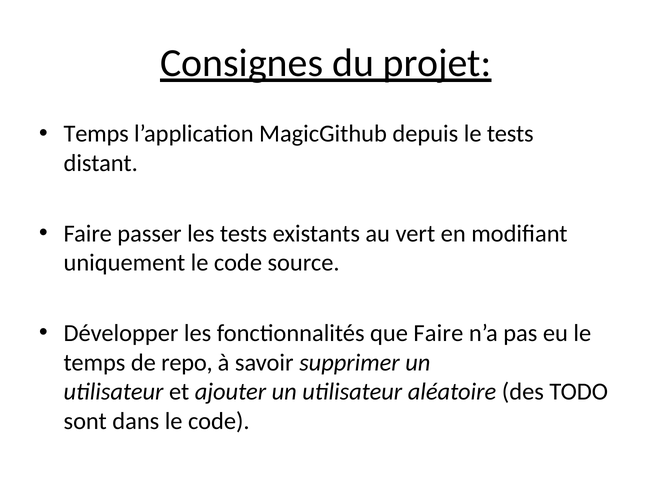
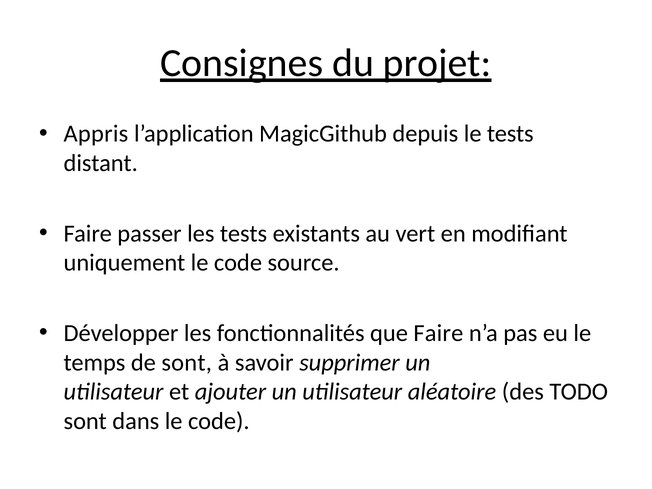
Temps: Temps -> Appris (96, 134)
de repo: repo -> sont (187, 363)
